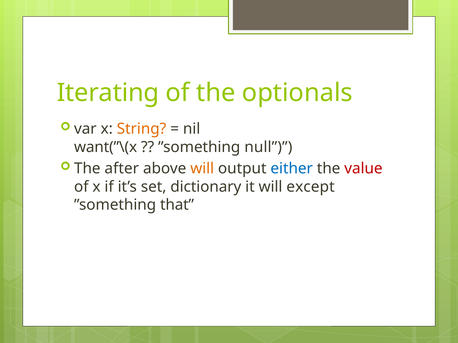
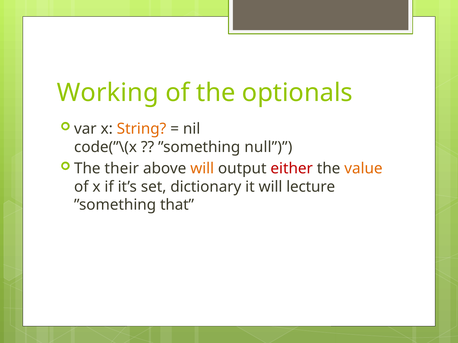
Iterating: Iterating -> Working (108, 93)
want(”\(x: want(”\(x -> code(”\(x (106, 147)
after: after -> their (122, 169)
either colour: blue -> red (292, 169)
value colour: red -> orange (363, 169)
except: except -> lecture (311, 187)
